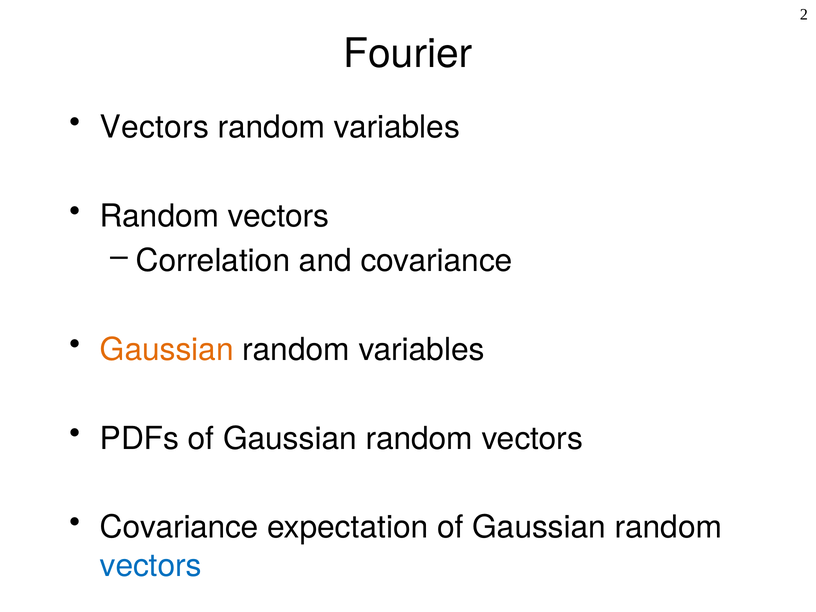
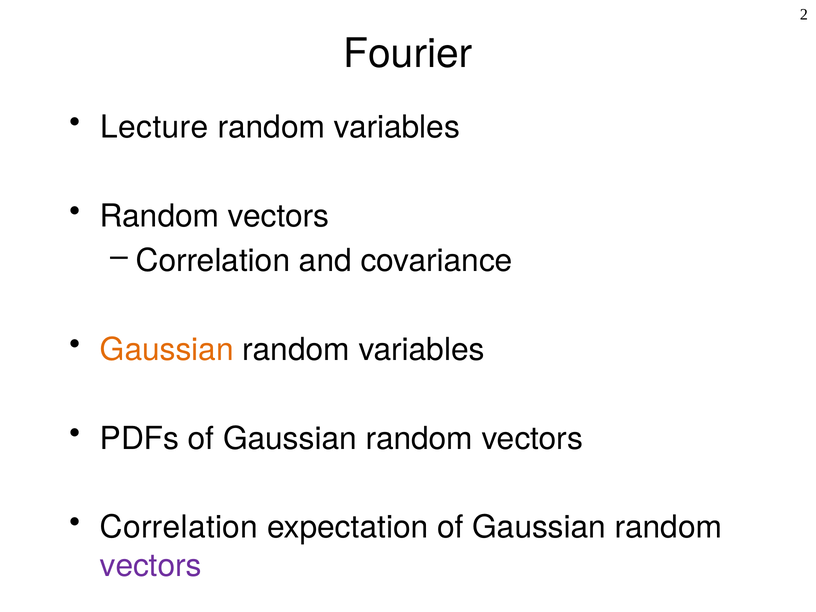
Vectors: Vectors -> Lecture (154, 127)
Covariance: Covariance -> Correlation (179, 528)
vectors colour: blue -> purple (151, 566)
